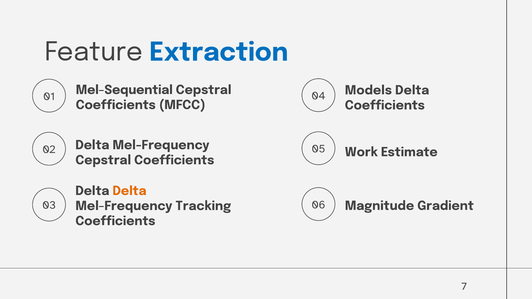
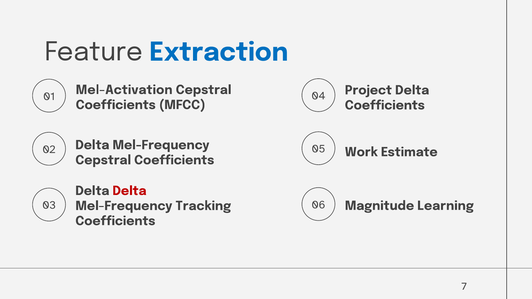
Mel-Sequential: Mel-Sequential -> Mel-Activation (124, 90)
Models: Models -> Project (368, 90)
Delta colour: orange -> red (130, 191)
Gradient: Gradient -> Learning (446, 206)
